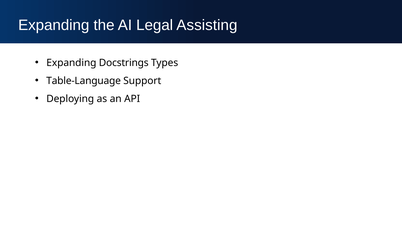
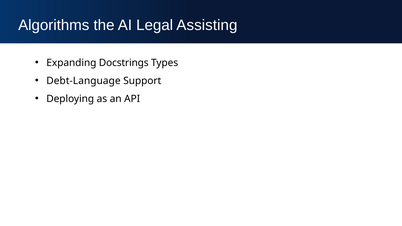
Expanding: Expanding -> Algorithms (54, 25)
Table-Language: Table-Language -> Debt-Language (83, 81)
